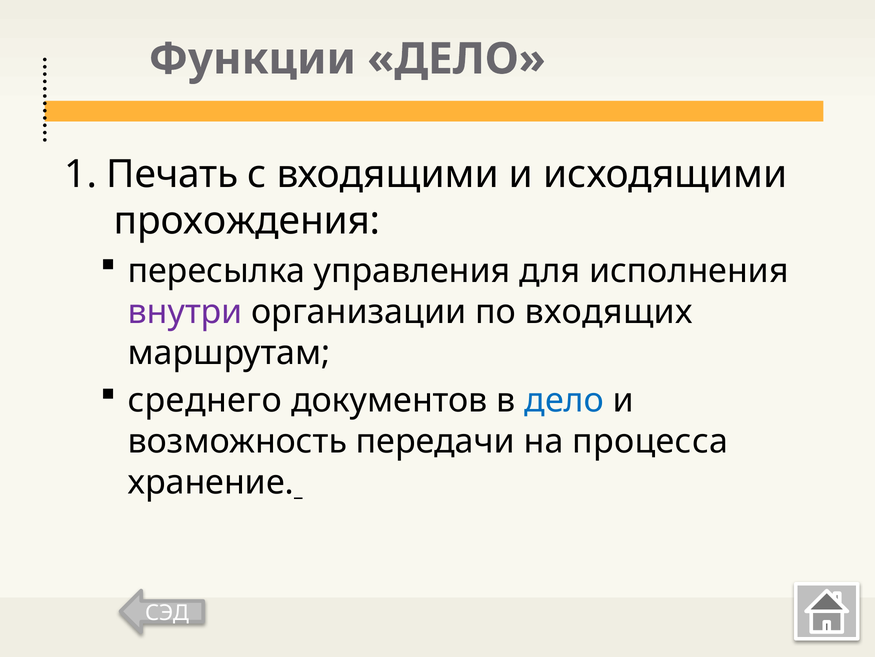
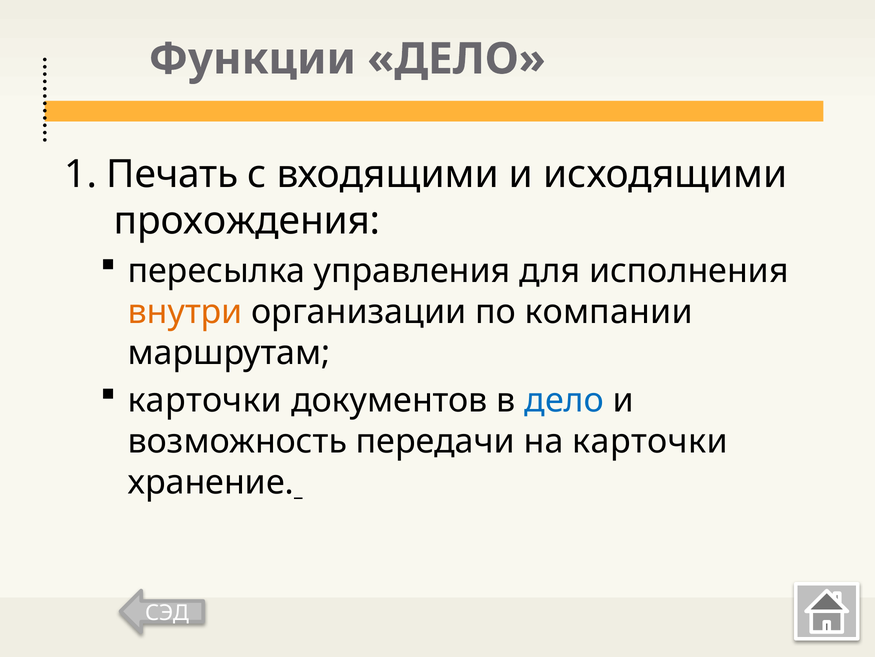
внутри colour: purple -> orange (185, 312)
входящих: входящих -> компании (609, 312)
среднего: среднего -> карточки (205, 400)
на процесса: процесса -> карточки (650, 441)
